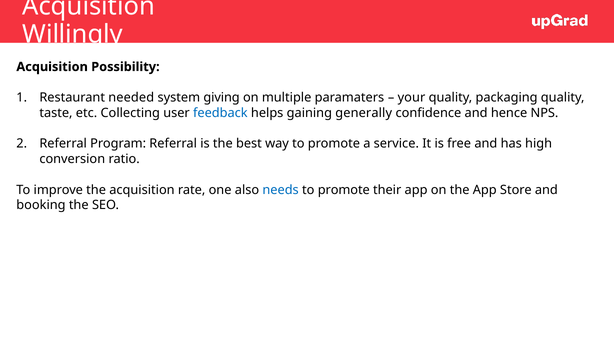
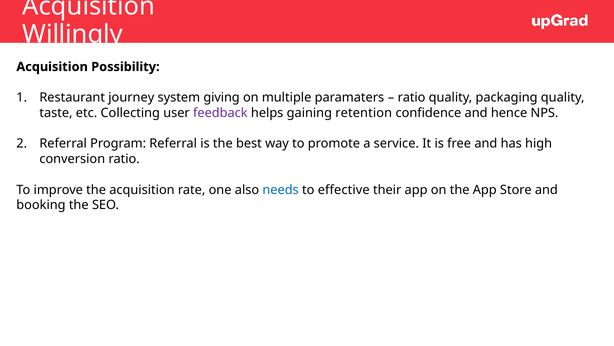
needed: needed -> journey (131, 97)
your: your -> ratio (412, 97)
feedback colour: blue -> purple (220, 113)
generally: generally -> retention (364, 113)
promote: promote -> effective (344, 190)
